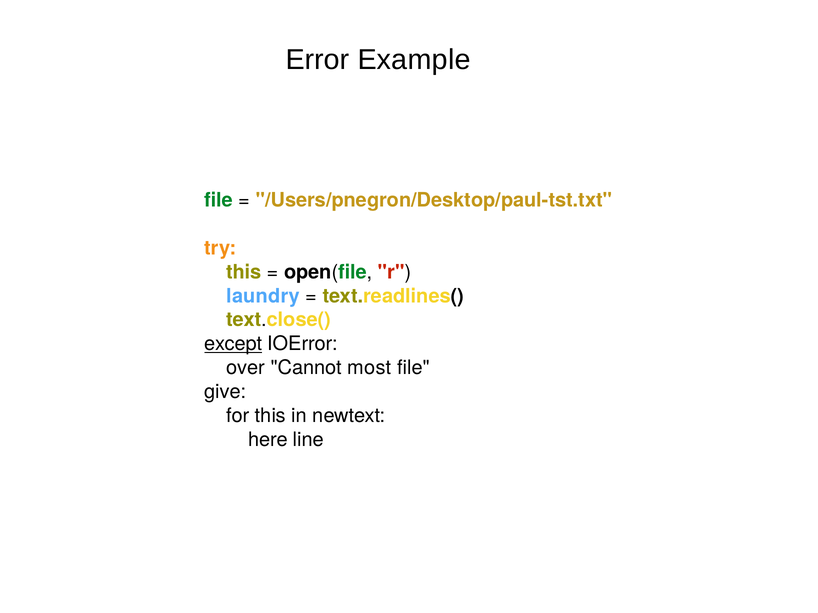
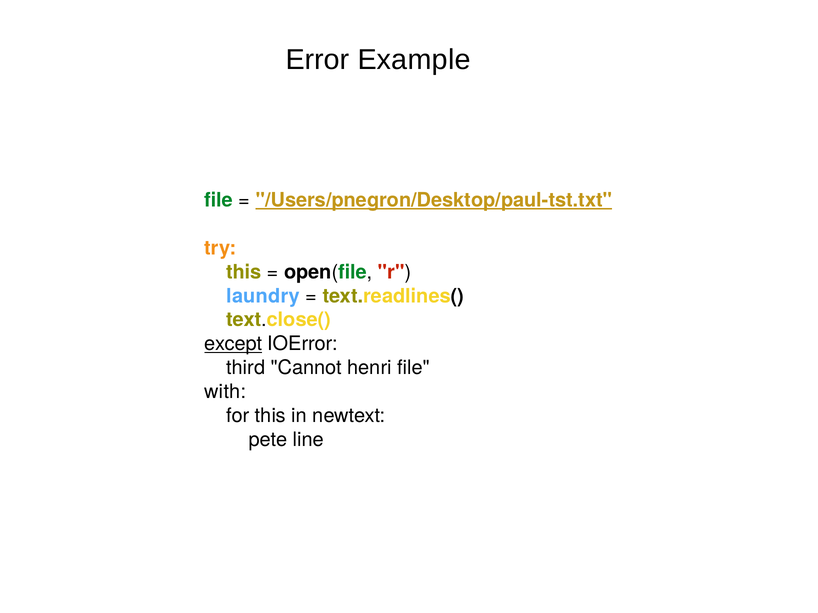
/Users/pnegron/Desktop/paul-tst.txt underline: none -> present (434, 200)
over: over -> third (246, 368)
most: most -> henri (369, 368)
give: give -> with (225, 392)
here: here -> pete (268, 440)
